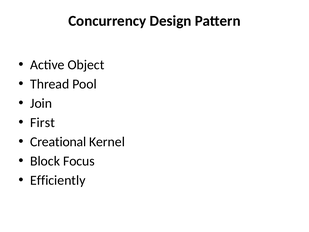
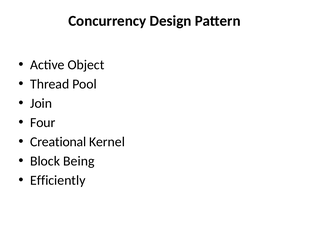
First: First -> Four (43, 123)
Focus: Focus -> Being (79, 161)
